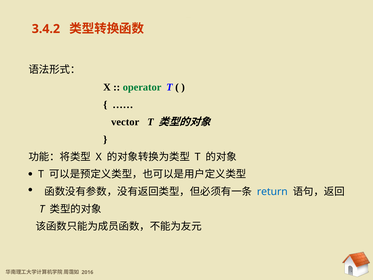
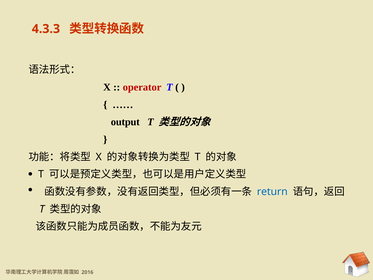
3.4.2: 3.4.2 -> 4.3.3 (46, 29)
operator colour: green -> red (142, 87)
vector: vector -> output (125, 122)
